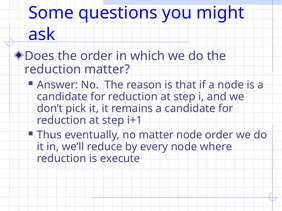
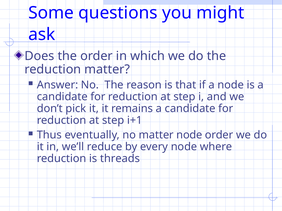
execute: execute -> threads (120, 159)
